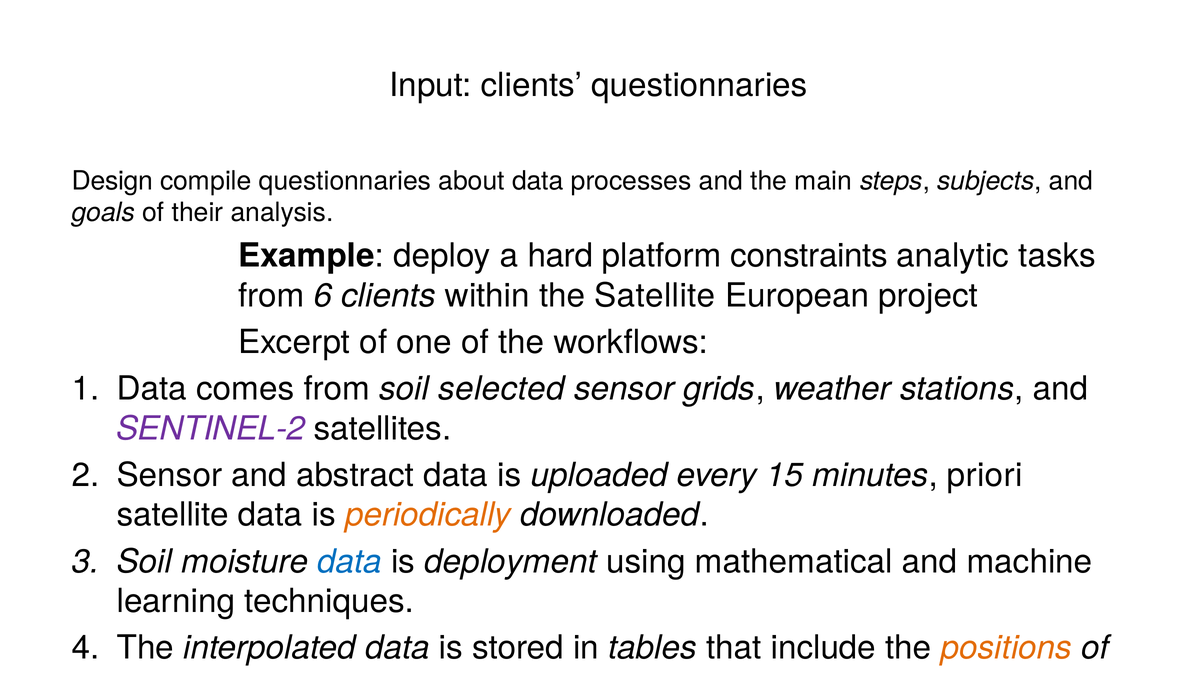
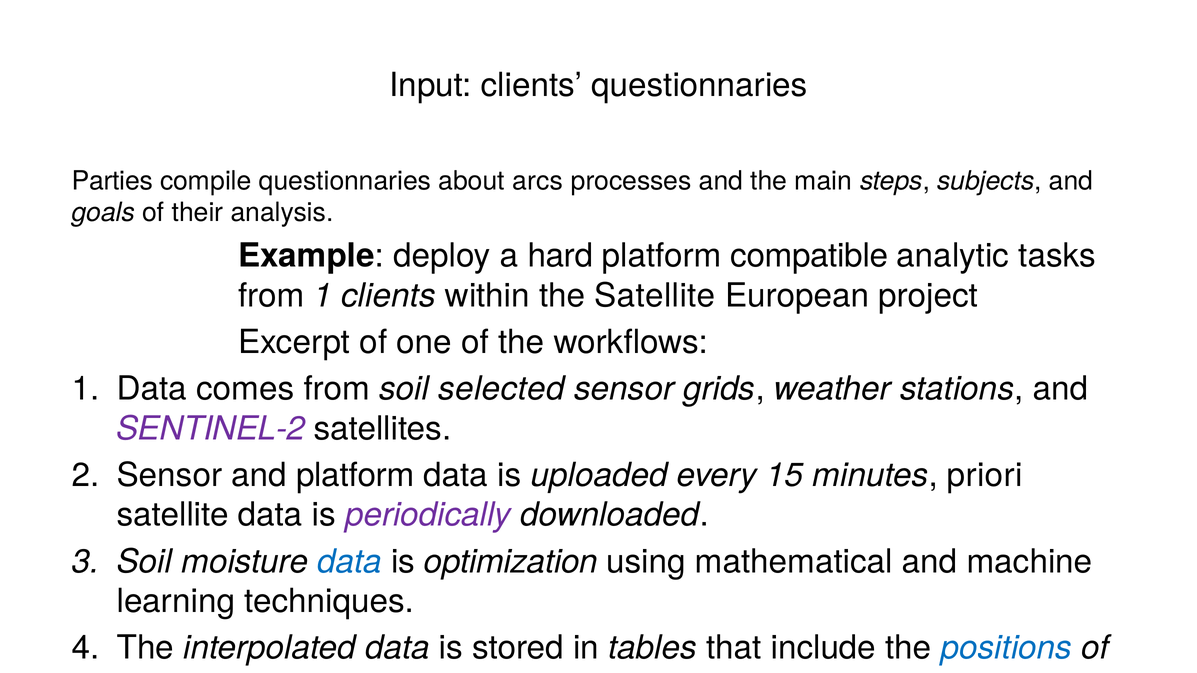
Design: Design -> Parties (112, 181)
about data: data -> arcs (538, 181)
constraints: constraints -> compatible (809, 256)
from 6: 6 -> 1 (323, 296)
and abstract: abstract -> platform (355, 475)
periodically colour: orange -> purple (428, 515)
deployment: deployment -> optimization (511, 562)
positions colour: orange -> blue (1006, 648)
